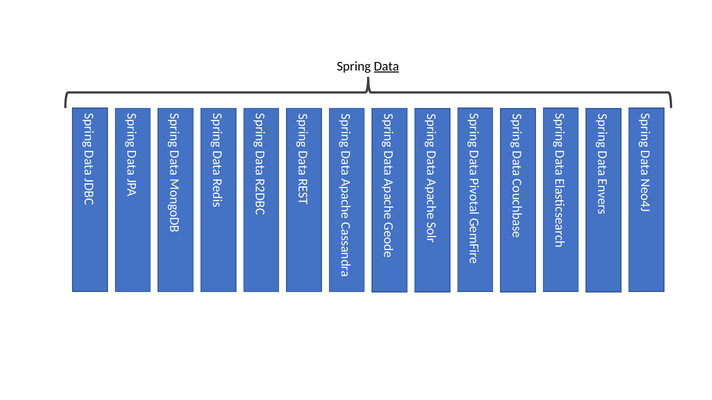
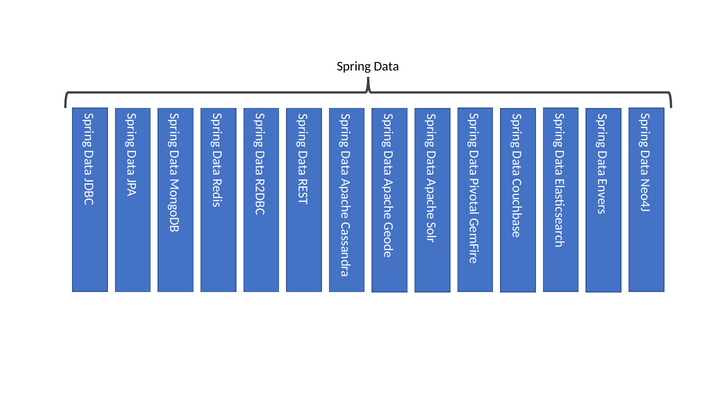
Data underline: present -> none (386, 66)
